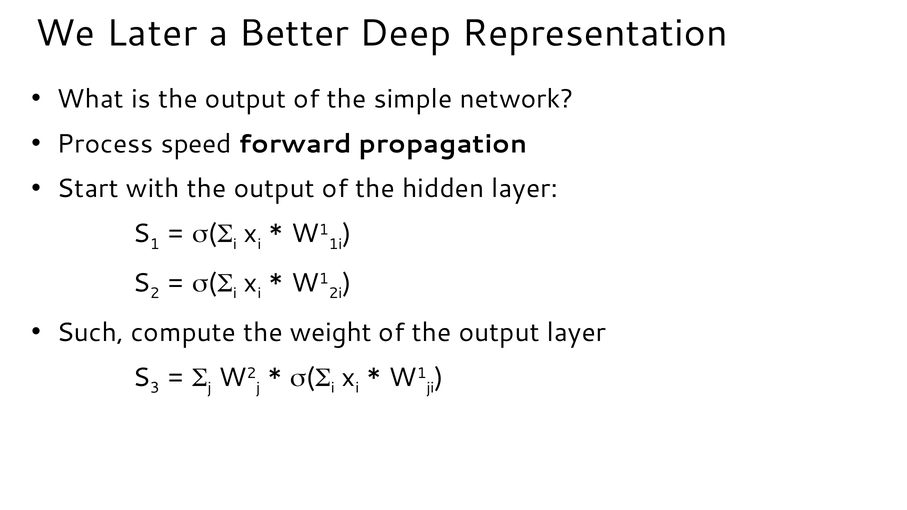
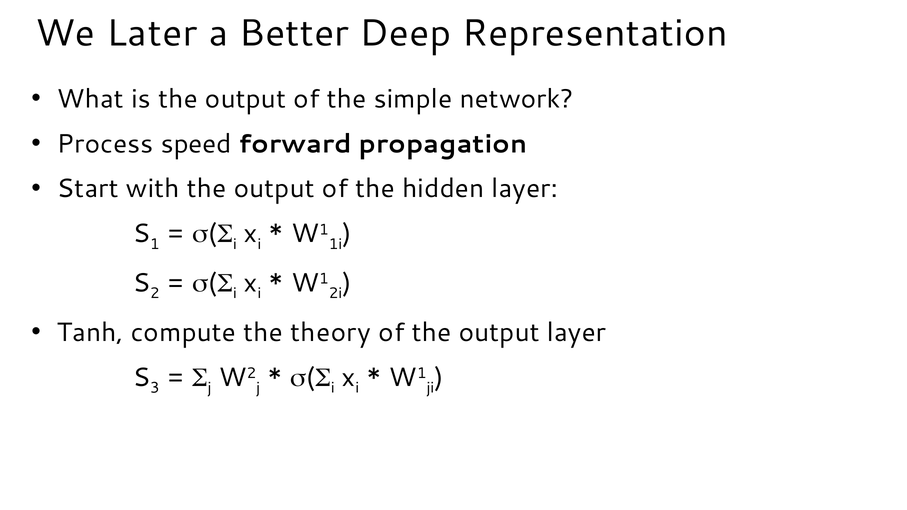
Such: Such -> Tanh (90, 333)
weight: weight -> theory (330, 333)
